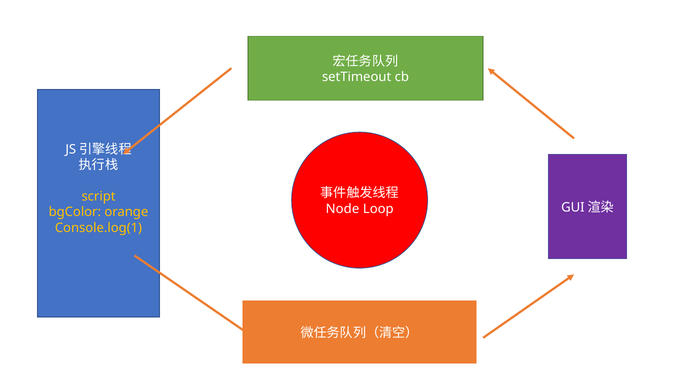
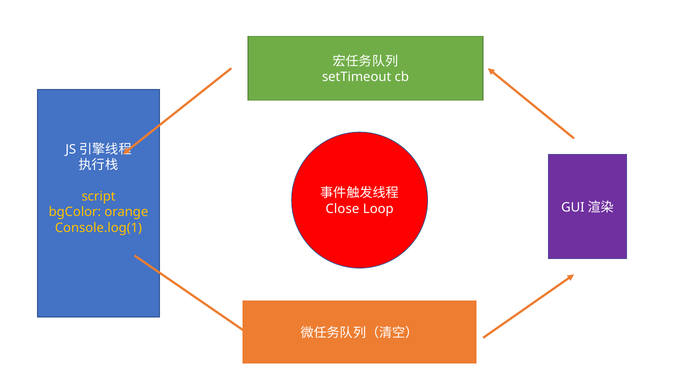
Node: Node -> Close (342, 209)
